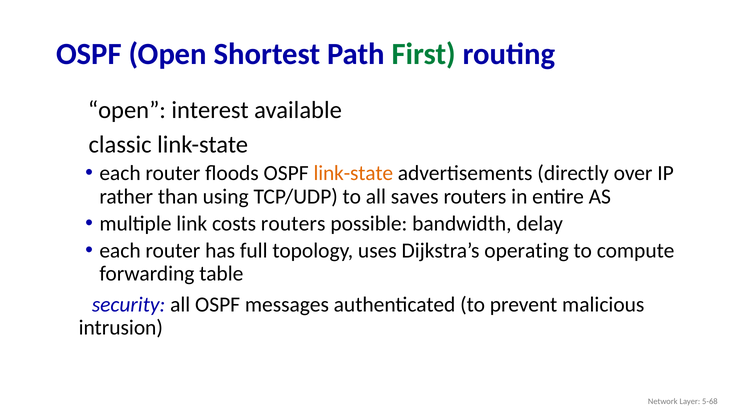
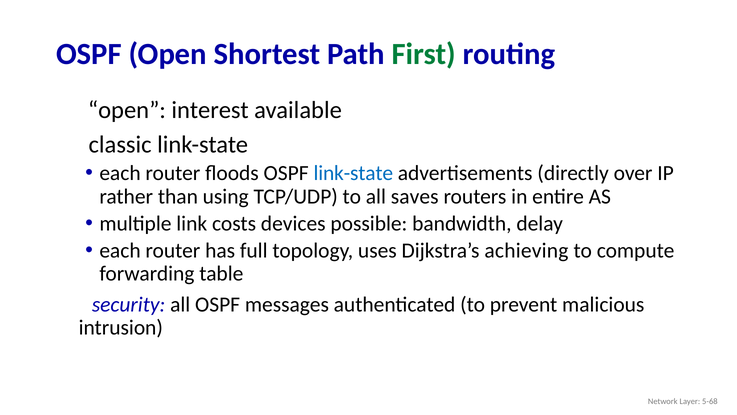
link-state colour: orange -> blue (353, 173)
costs routers: routers -> devices (293, 223)
operating: operating -> achieving (526, 250)
